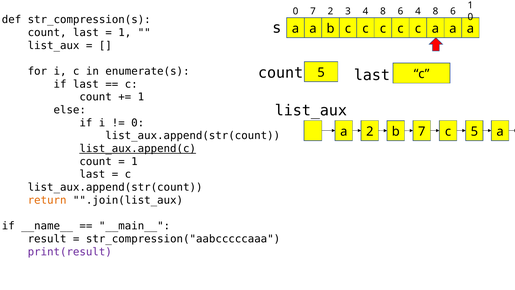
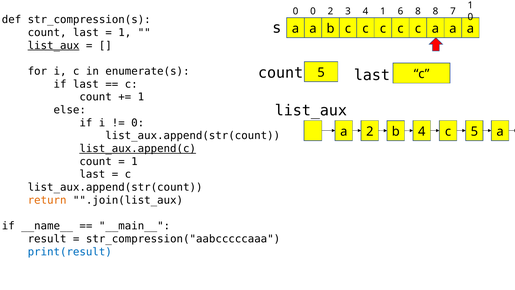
0 7: 7 -> 0 (313, 11)
3 4 8: 8 -> 1 (383, 11)
6 4: 4 -> 8 (418, 11)
6: 6 -> 7 (453, 11)
list_aux underline: none -> present (54, 45)
b 7: 7 -> 4 (422, 131)
print(result colour: purple -> blue (70, 252)
